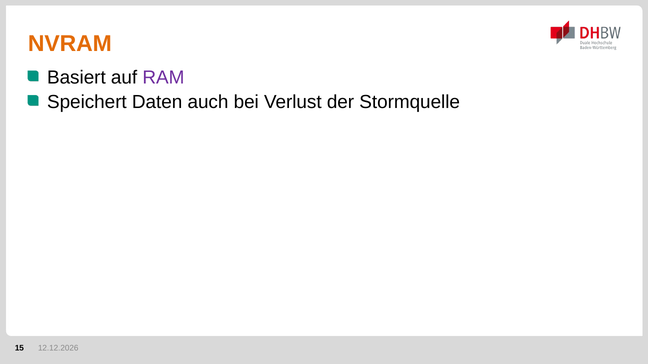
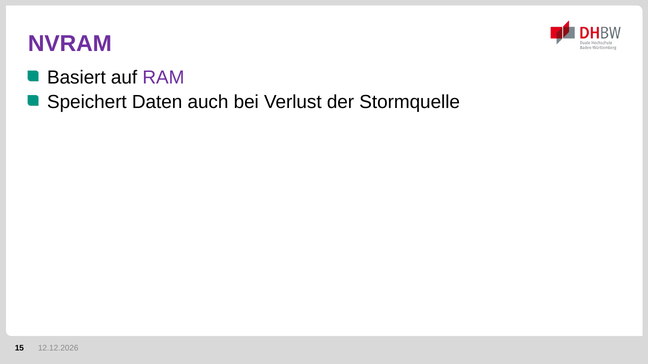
NVRAM colour: orange -> purple (70, 44)
